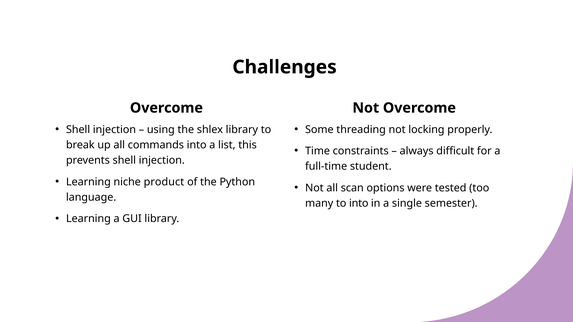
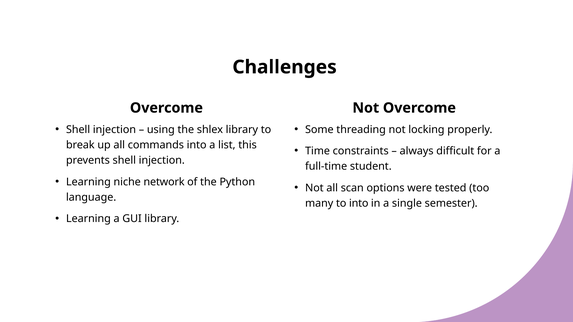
product: product -> network (164, 182)
